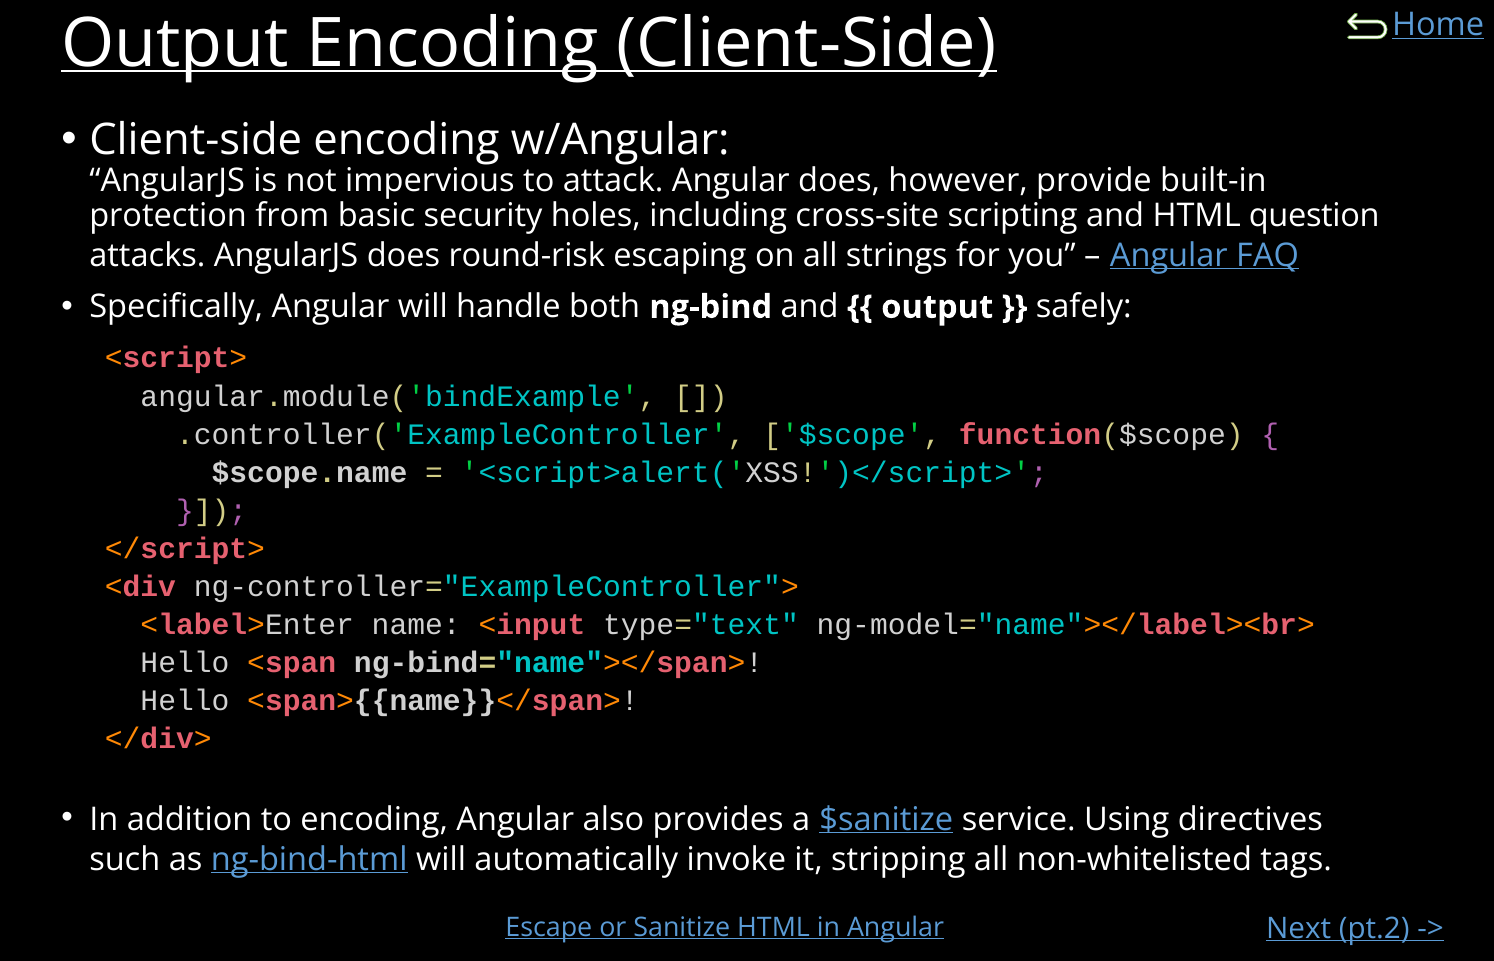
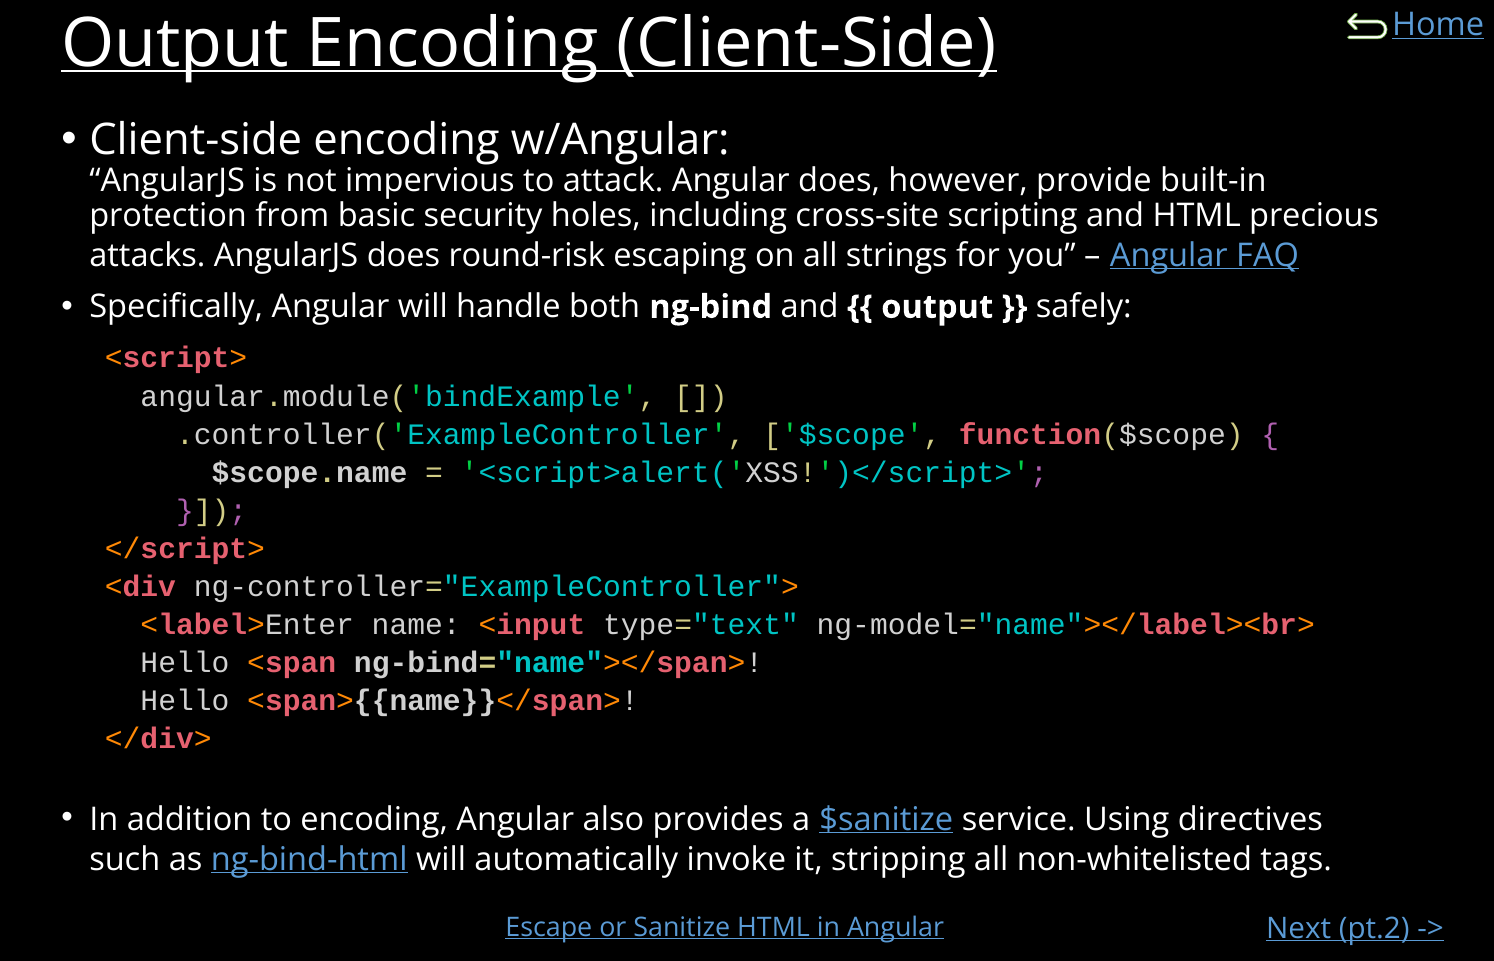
question: question -> precious (1314, 216)
